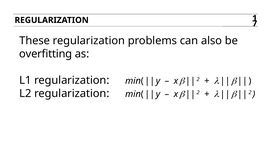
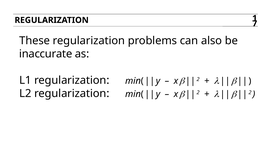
overfitting: overfitting -> inaccurate (46, 54)
